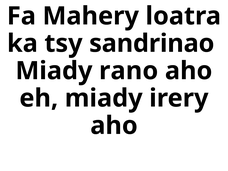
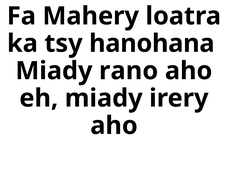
sandrinao: sandrinao -> hanohana (152, 43)
